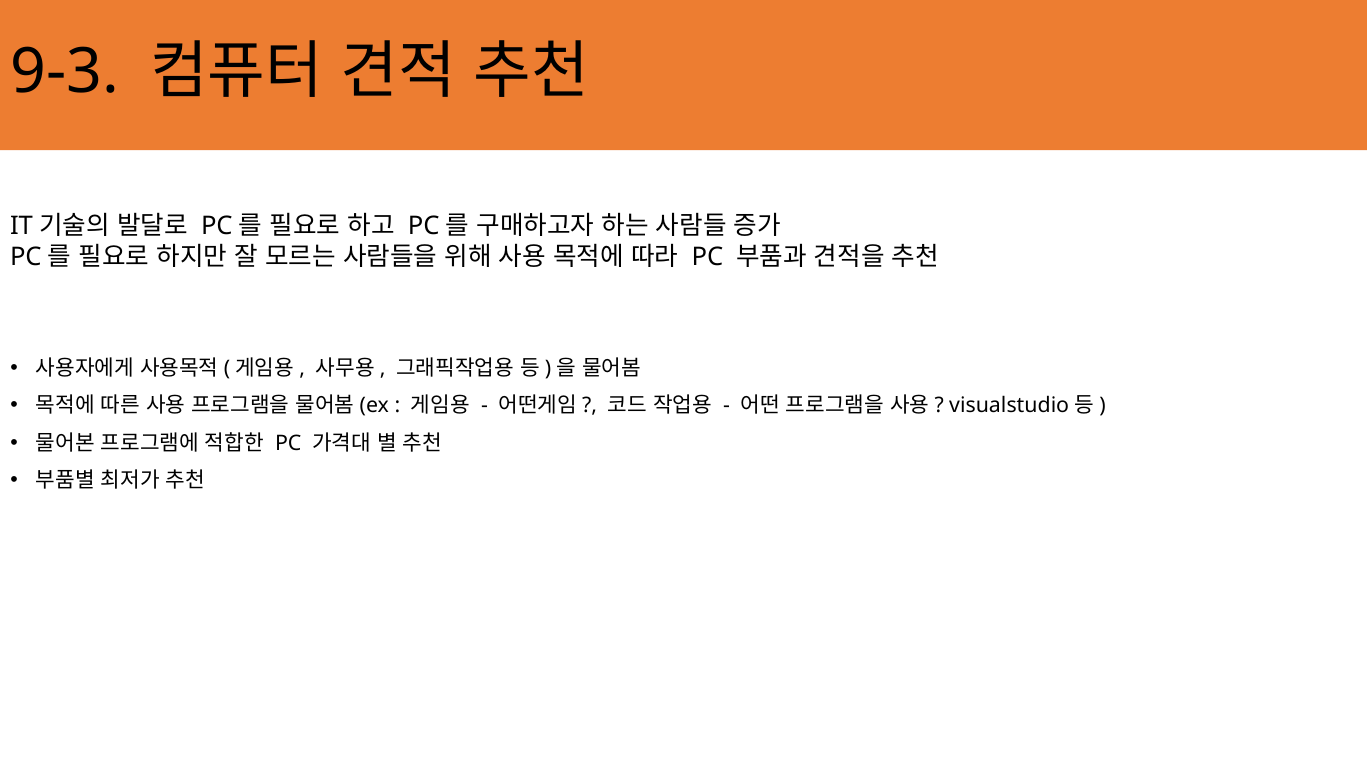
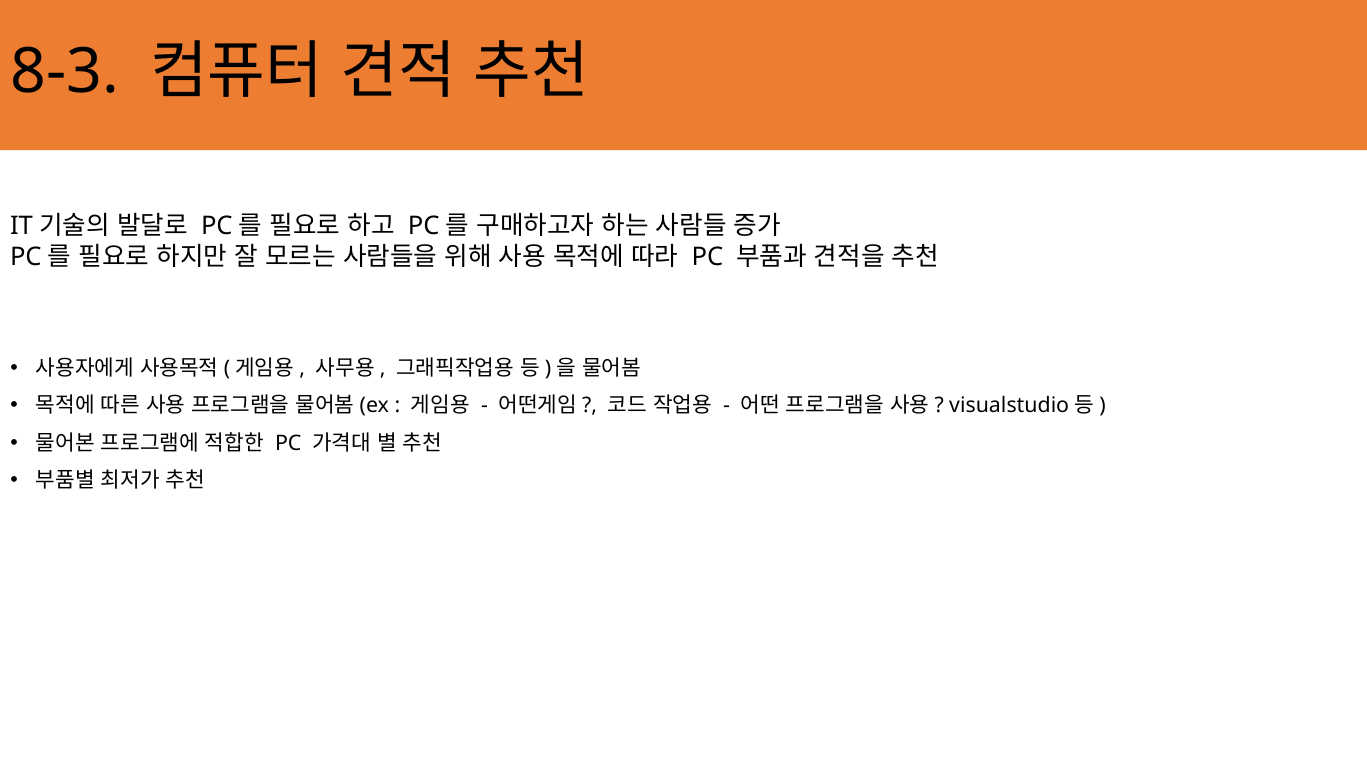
9-3: 9-3 -> 8-3 (65, 72)
